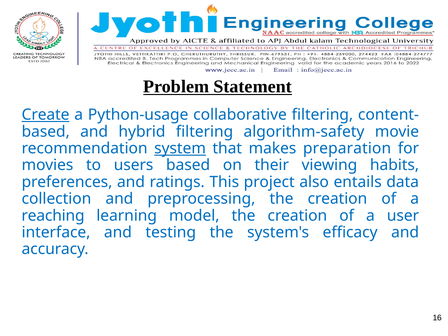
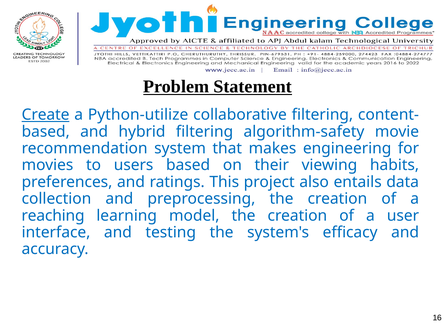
Python-usage: Python-usage -> Python-utilize (138, 115)
system underline: present -> none (180, 148)
preparation: preparation -> engineering (347, 148)
